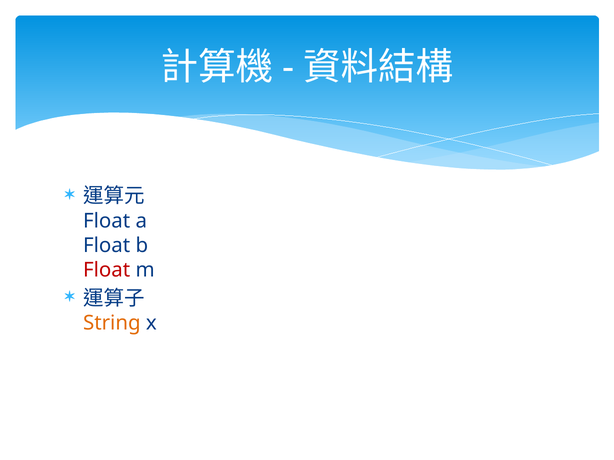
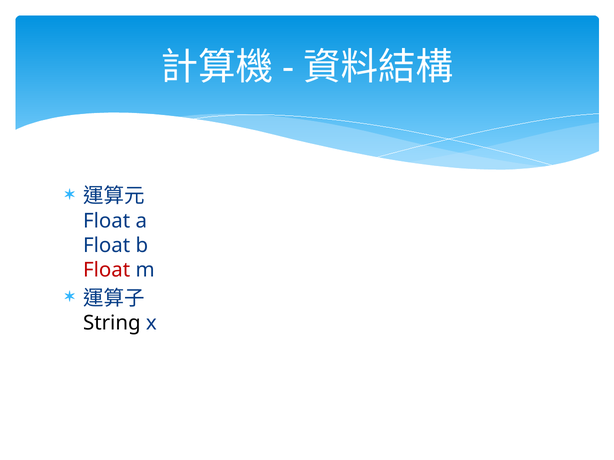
String colour: orange -> black (112, 323)
